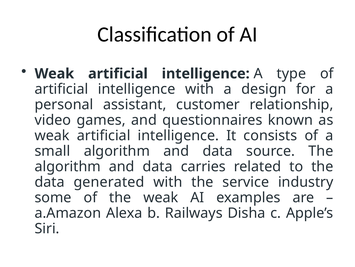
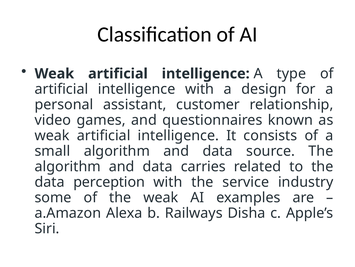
generated: generated -> perception (109, 182)
